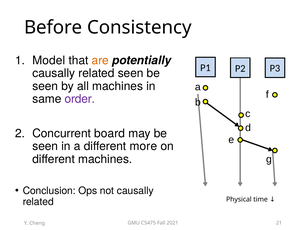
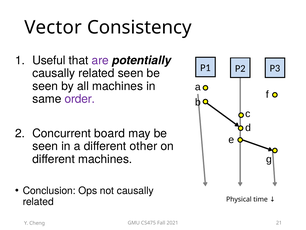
Before: Before -> Vector (53, 27)
Model: Model -> Useful (49, 60)
are colour: orange -> purple (100, 60)
more: more -> other (143, 146)
